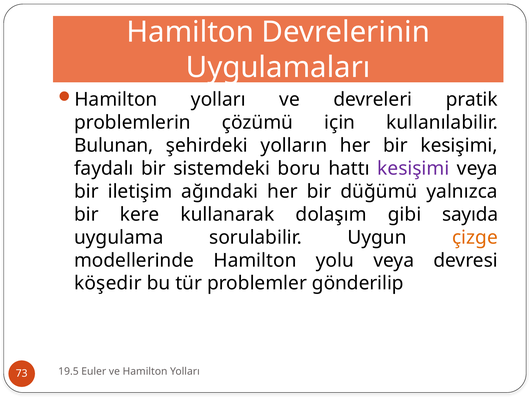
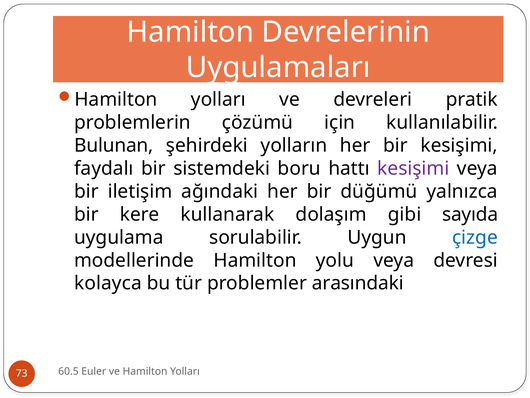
çizge colour: orange -> blue (475, 237)
köşedir: köşedir -> kolayca (108, 283)
gönderilip: gönderilip -> arasındaki (358, 283)
19.5: 19.5 -> 60.5 (68, 371)
